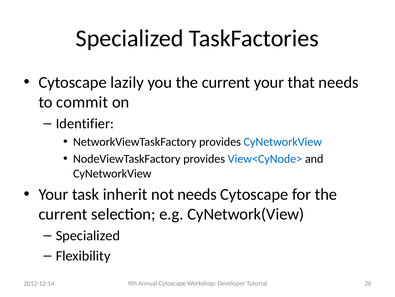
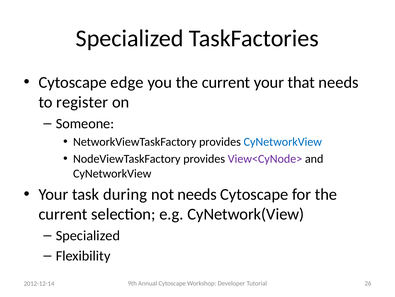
lazily: lazily -> edge (127, 82)
commit: commit -> register (82, 102)
Identifier: Identifier -> Someone (85, 123)
View<CyNode> colour: blue -> purple (265, 159)
inherit: inherit -> during (125, 194)
